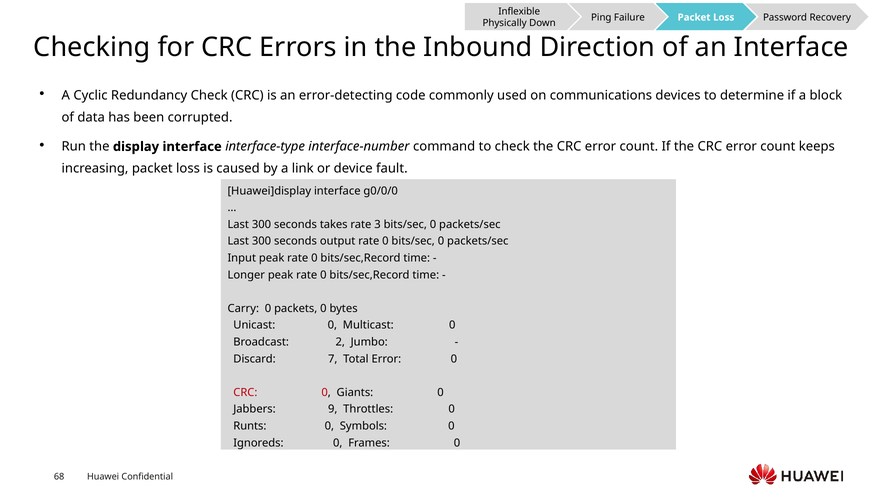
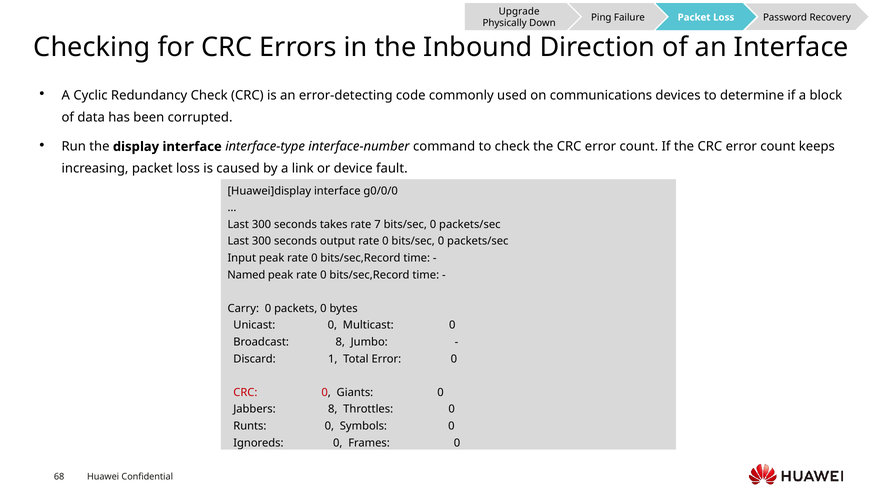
Inflexible: Inflexible -> Upgrade (519, 11)
3: 3 -> 7 (377, 224)
Longer: Longer -> Named (246, 275)
Broadcast 2: 2 -> 8 (340, 342)
7: 7 -> 1 (333, 359)
Jabbers 9: 9 -> 8 (333, 409)
